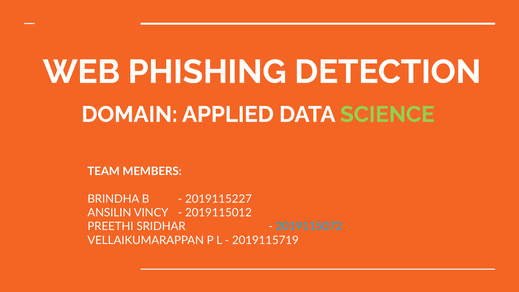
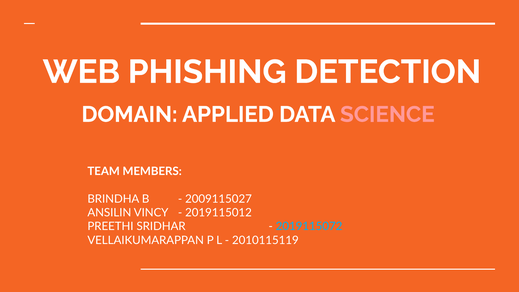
SCIENCE colour: light green -> pink (387, 114)
2019115227: 2019115227 -> 2009115027 (218, 199)
2019115719: 2019115719 -> 2010115119 (265, 240)
